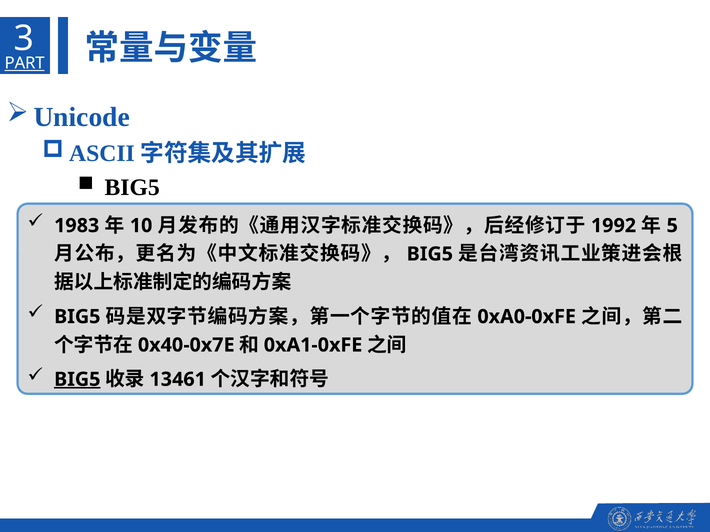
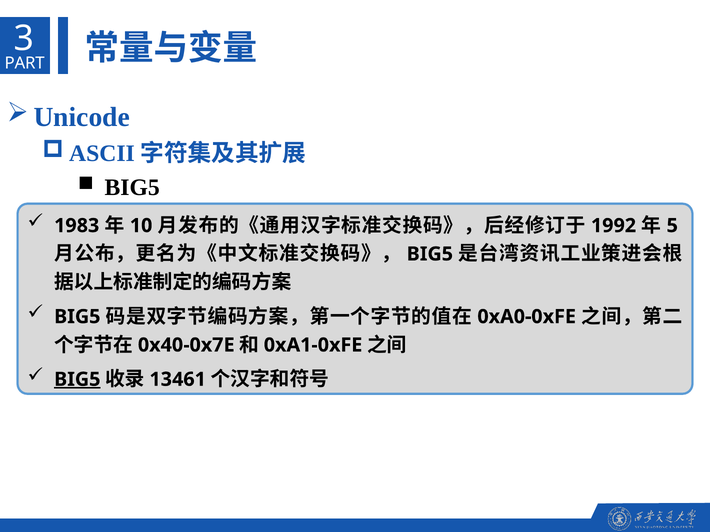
PART underline: present -> none (25, 63)
